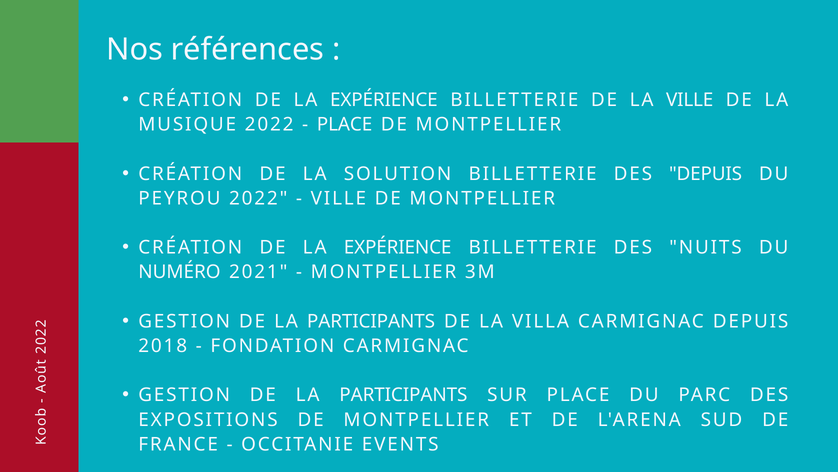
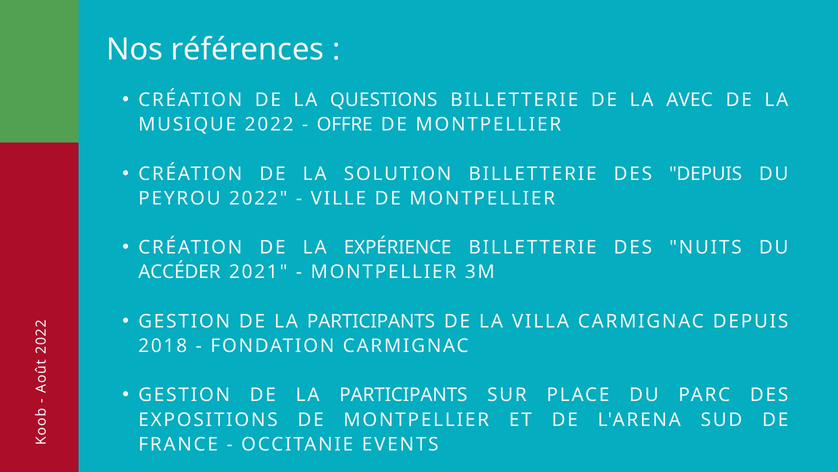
EXPÉRIENCE: EXPÉRIENCE -> QUESTIONS (384, 100)
LA VILLE: VILLE -> AVEC (690, 100)
PLACE: PLACE -> OFFRE (345, 124)
NUMÉRO: NUMÉRO -> ACCÉDER (179, 272)
